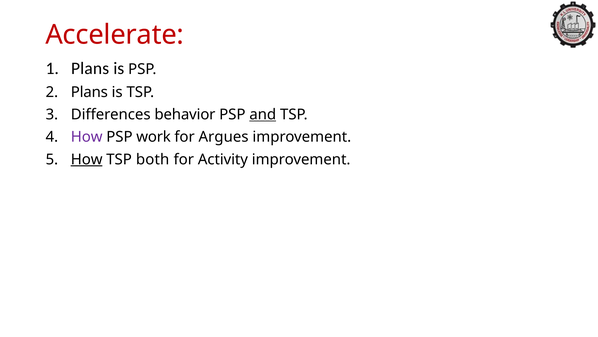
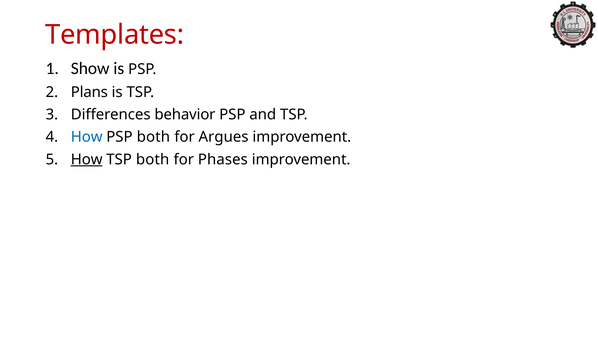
Accelerate: Accelerate -> Templates (115, 35)
Plans: Plans -> Show (90, 68)
and underline: present -> none (263, 114)
How colour: purple -> blue (87, 137)
PSP work: work -> both (153, 137)
Activity: Activity -> Phases (223, 159)
